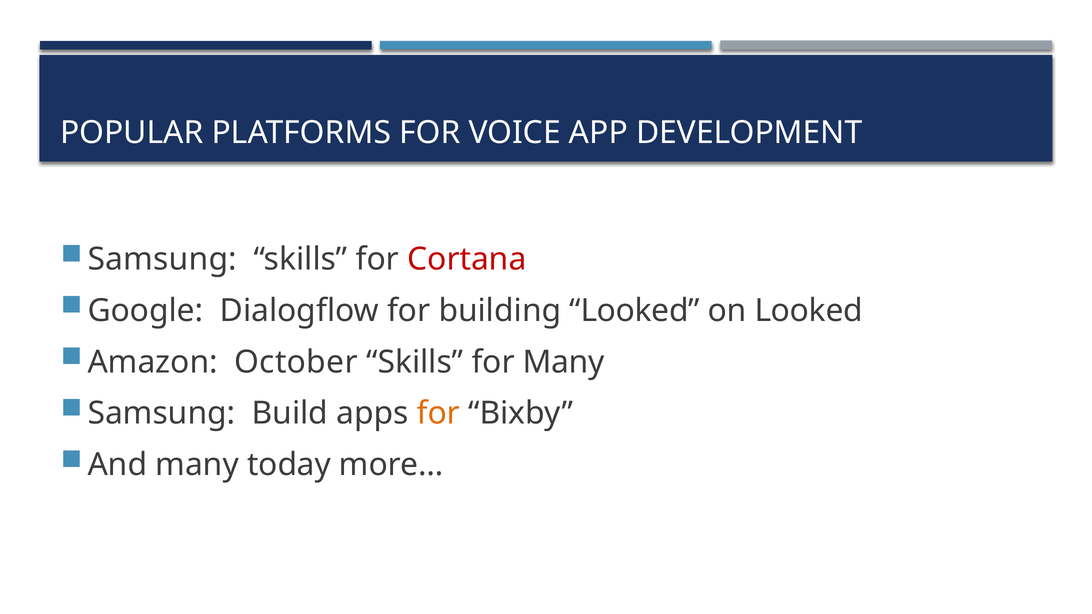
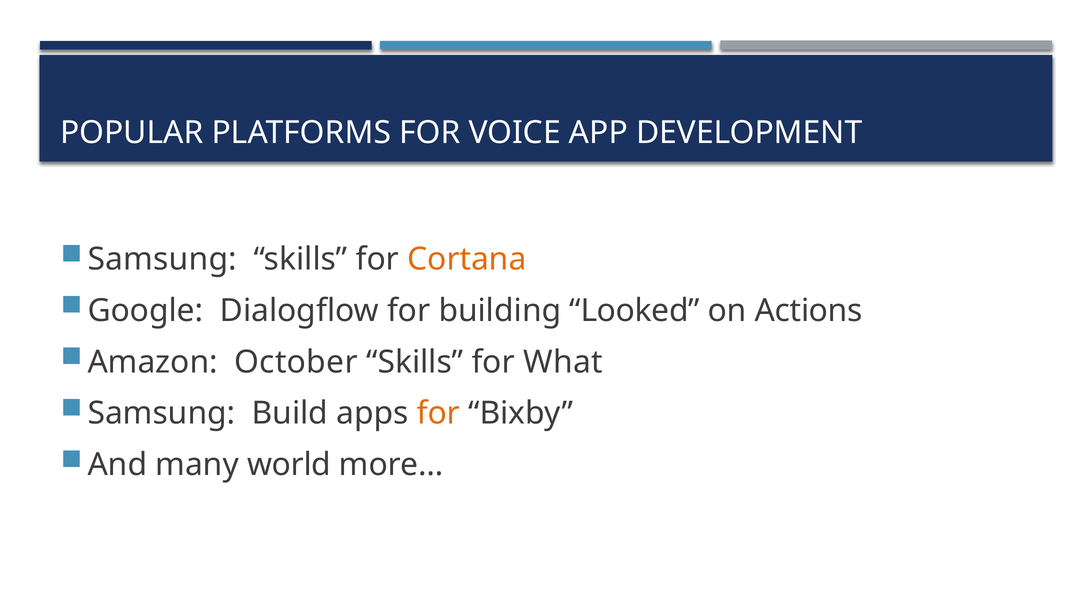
Cortana colour: red -> orange (467, 259)
on Looked: Looked -> Actions (809, 311)
for Many: Many -> What (563, 362)
today: today -> world (289, 465)
